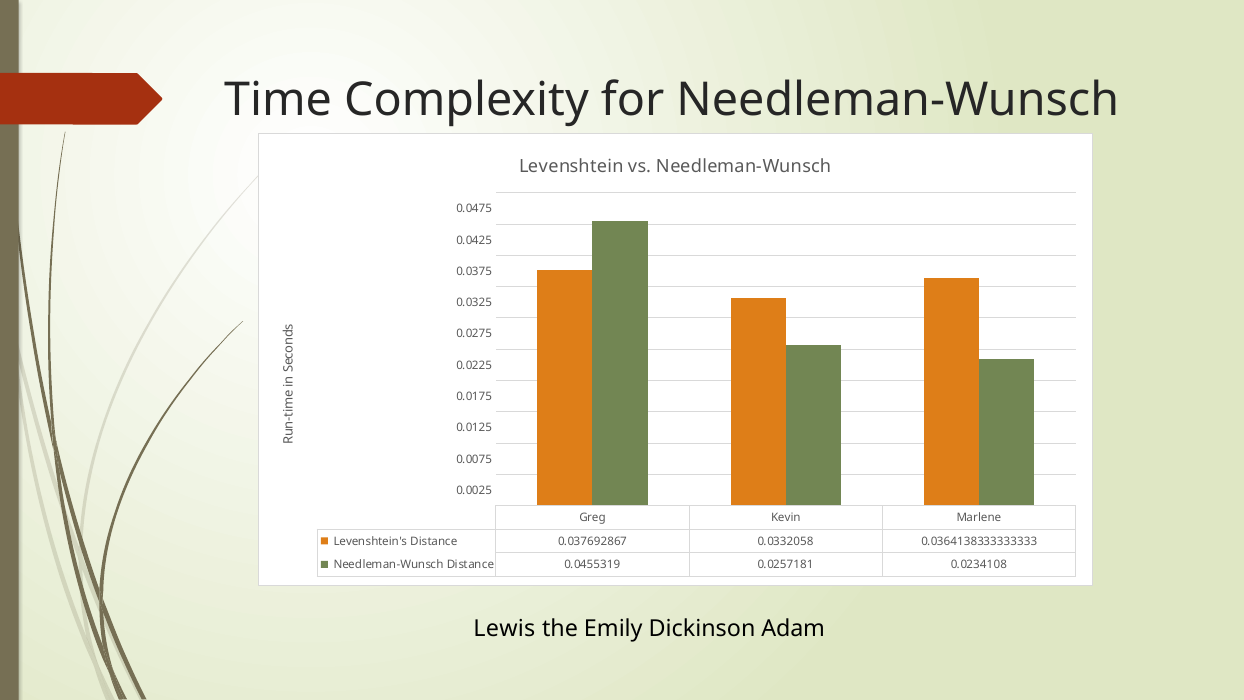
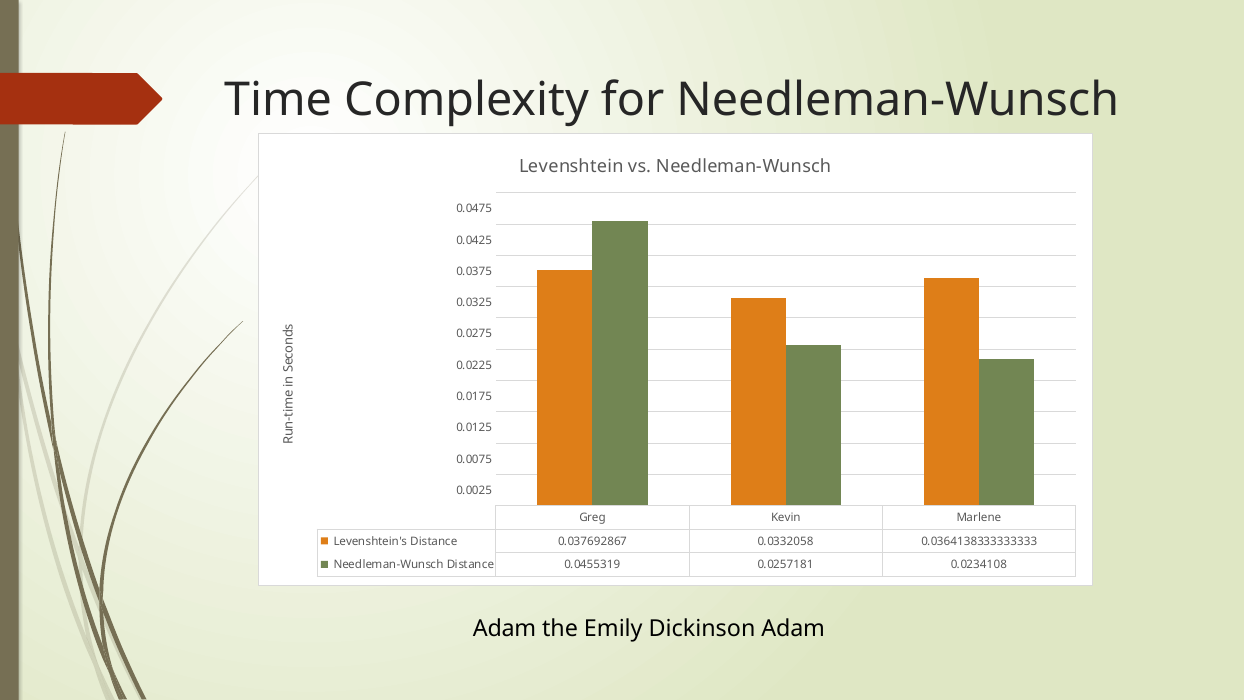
Lewis: Lewis -> Adam (505, 629)
